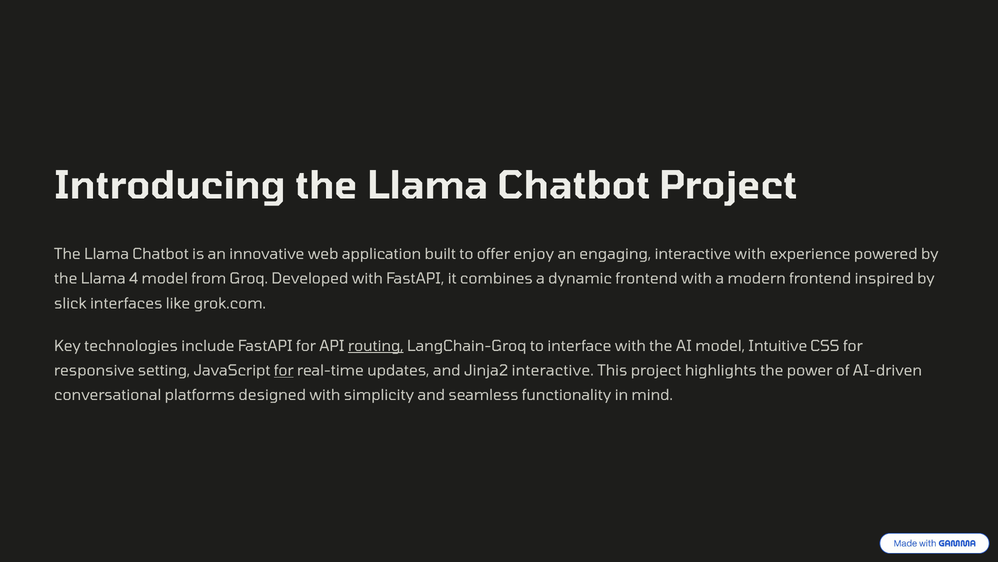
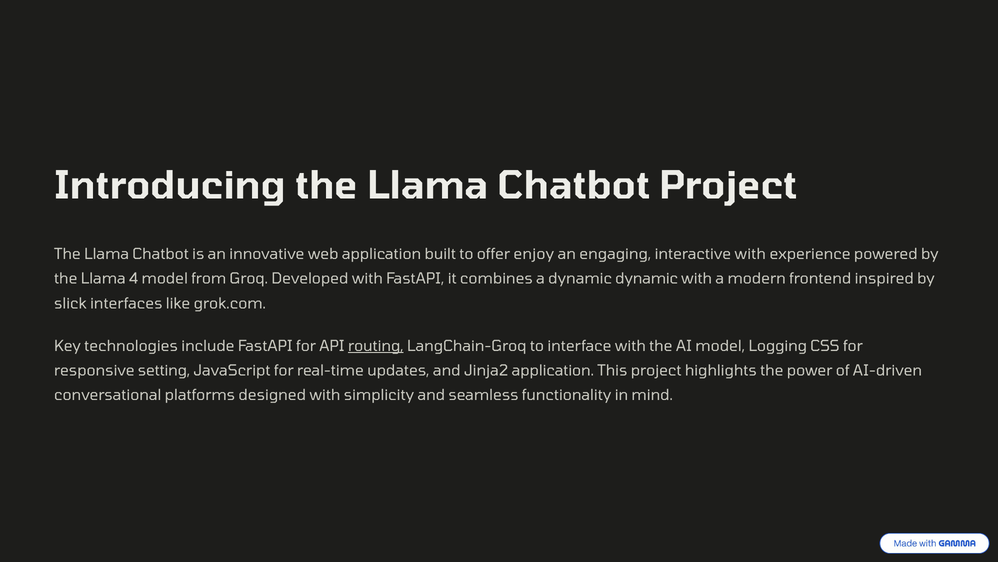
dynamic frontend: frontend -> dynamic (647, 279)
Intuitive: Intuitive -> Logging (778, 346)
for underline: present -> none (284, 370)
Jinja2 interactive: interactive -> application (553, 370)
